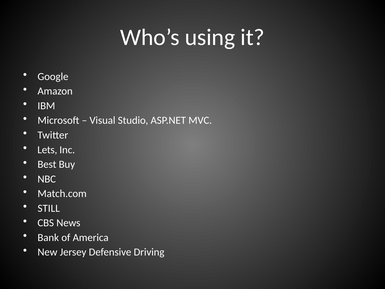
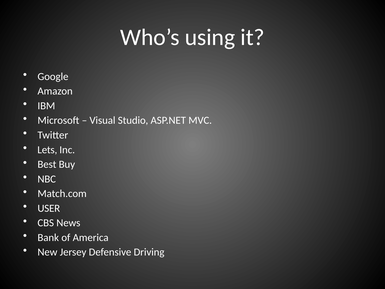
STILL: STILL -> USER (49, 208)
